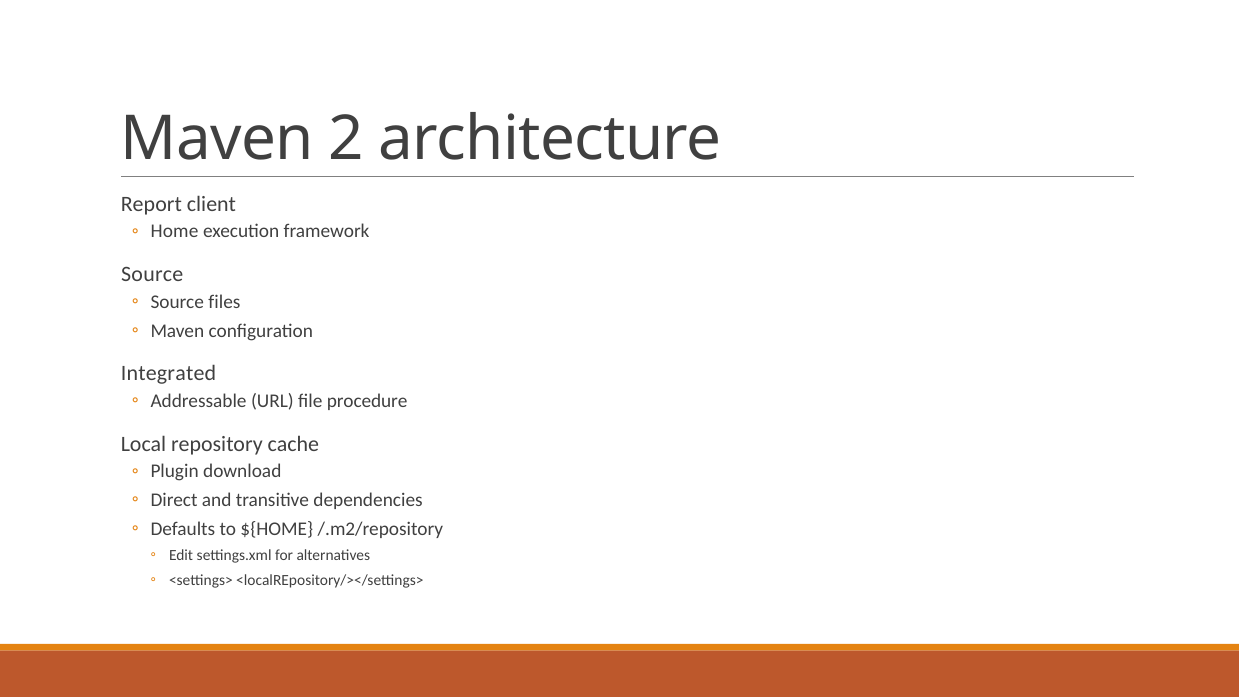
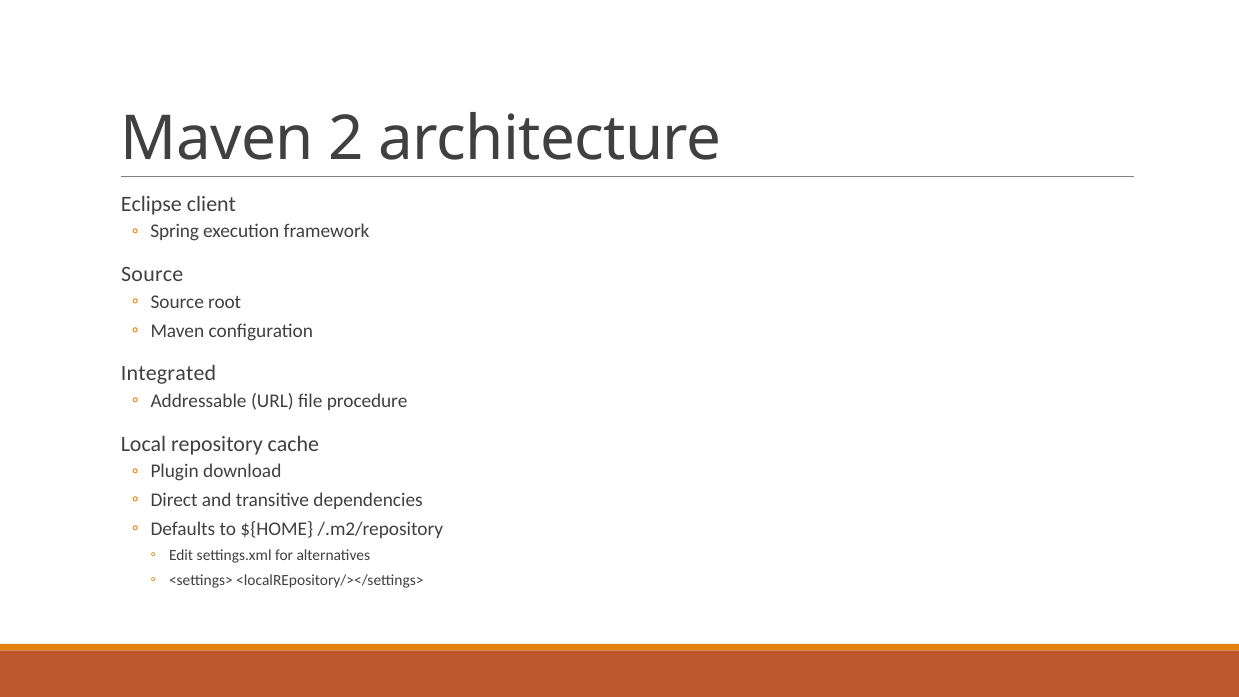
Report: Report -> Eclipse (151, 204)
Home: Home -> Spring (175, 231)
files: files -> root (225, 302)
